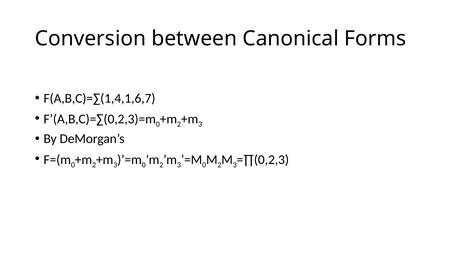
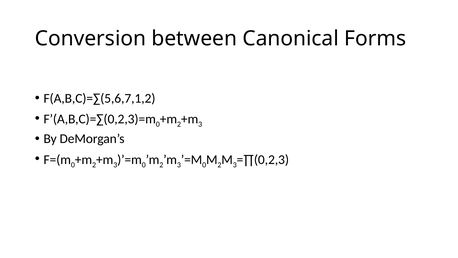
F(A,B,C)=∑(1,4,1,6,7: F(A,B,C)=∑(1,4,1,6,7 -> F(A,B,C)=∑(5,6,7,1,2 (99, 98)
